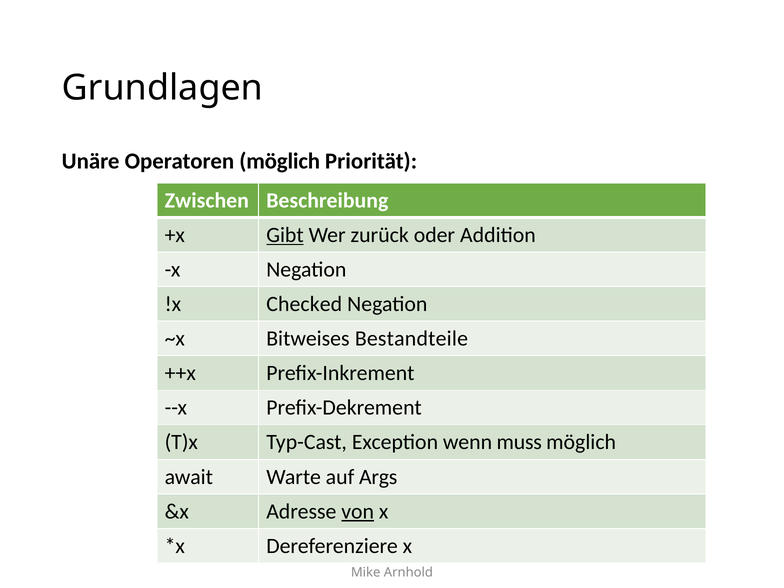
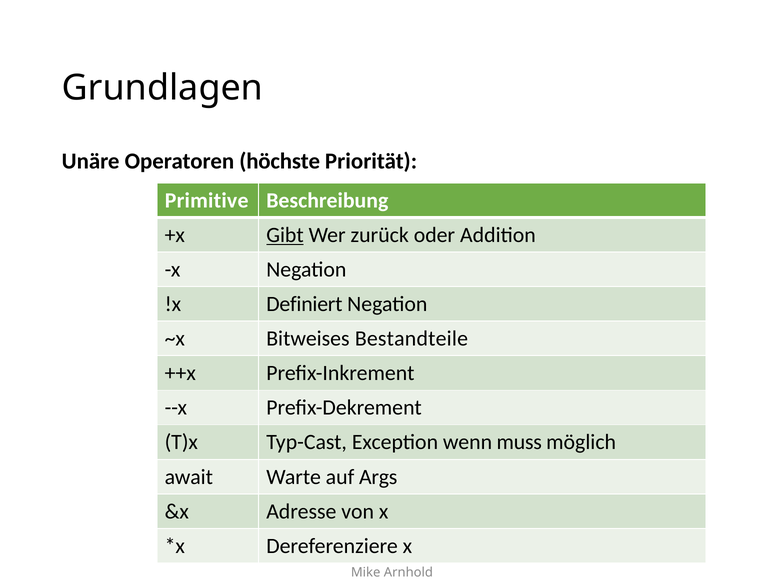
Operatoren möglich: möglich -> höchste (280, 161)
Zwischen: Zwischen -> Primitive (207, 201)
Checked: Checked -> Definiert (304, 304)
von underline: present -> none (358, 511)
